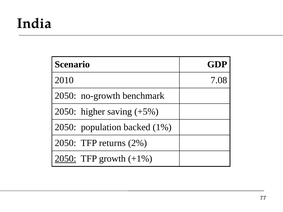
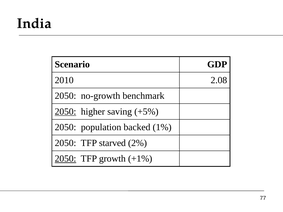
7.08: 7.08 -> 2.08 (219, 80)
2050 underline: none -> present (65, 112)
returns: returns -> starved (112, 143)
